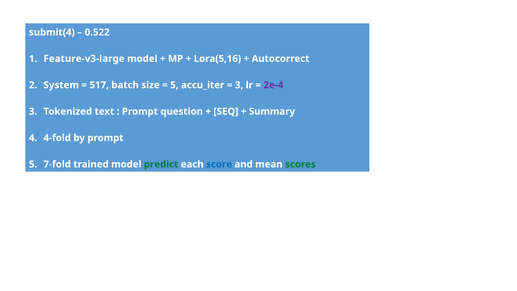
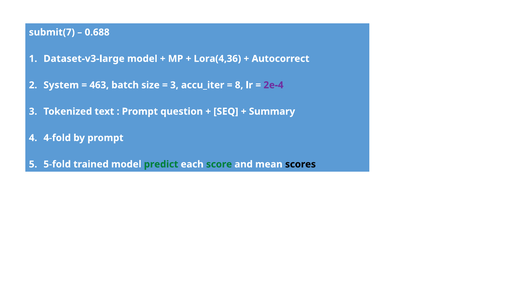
submit(4: submit(4 -> submit(7 (52, 32)
0.522: 0.522 -> 0.688 (97, 32)
Feature-v3-large: Feature-v3-large -> Dataset-v3-large (84, 59)
Lora(5,16: Lora(5,16 -> Lora(4,36 (217, 59)
517: 517 -> 463 (99, 85)
5: 5 -> 3 (174, 85)
3: 3 -> 8 (239, 85)
7-fold: 7-fold -> 5-fold (57, 164)
score colour: blue -> green (219, 164)
scores colour: green -> black (300, 164)
